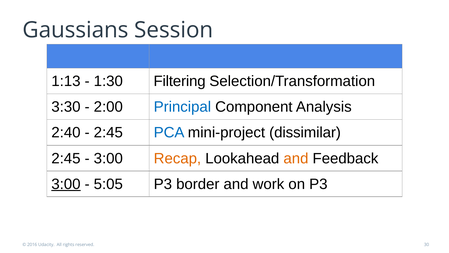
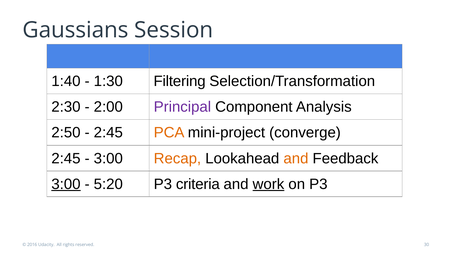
1:13: 1:13 -> 1:40 (66, 81)
3:30: 3:30 -> 2:30 (66, 107)
Principal colour: blue -> purple (182, 107)
2:40: 2:40 -> 2:50 (66, 132)
PCA colour: blue -> orange (169, 132)
dissimilar: dissimilar -> converge (305, 132)
5:05: 5:05 -> 5:20 (108, 184)
border: border -> criteria (198, 184)
work underline: none -> present (268, 184)
